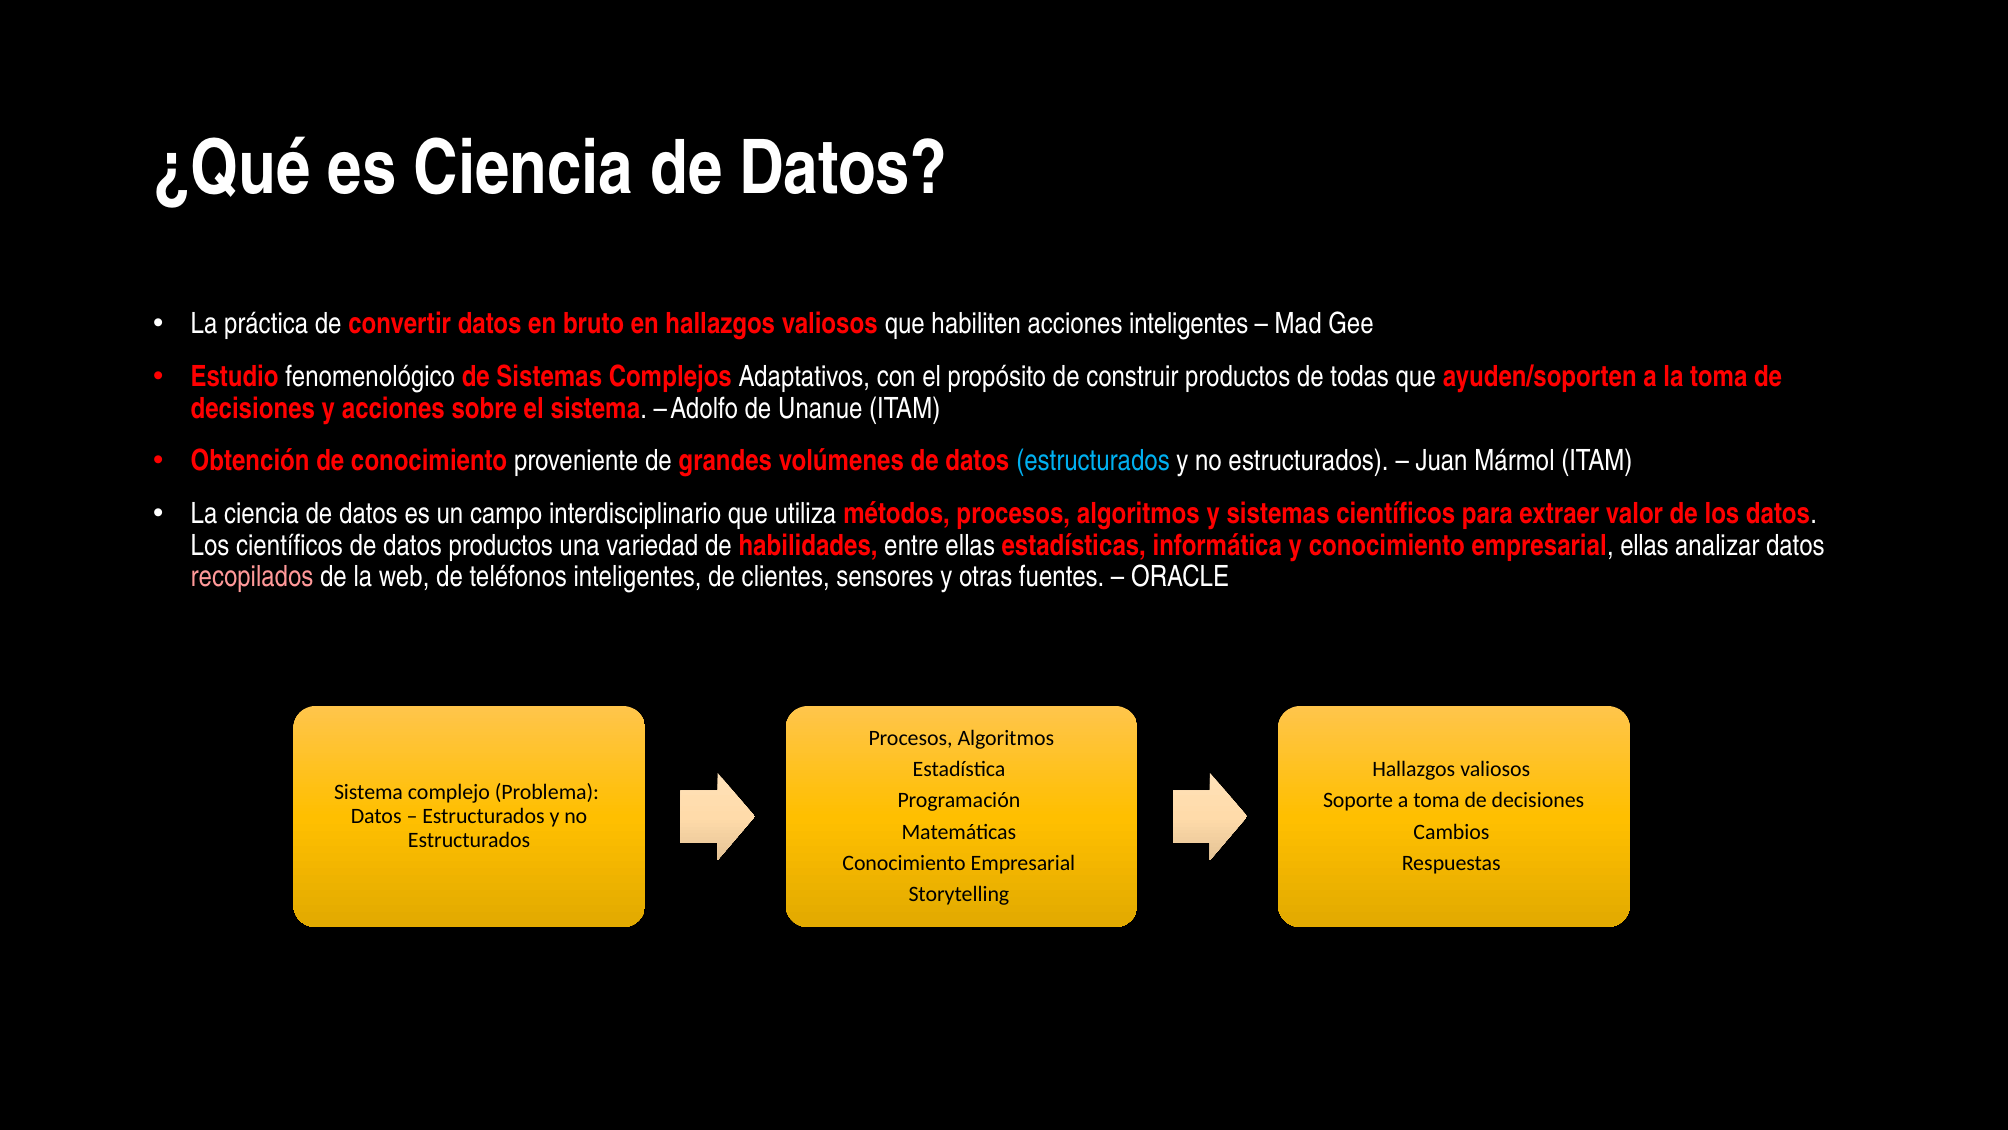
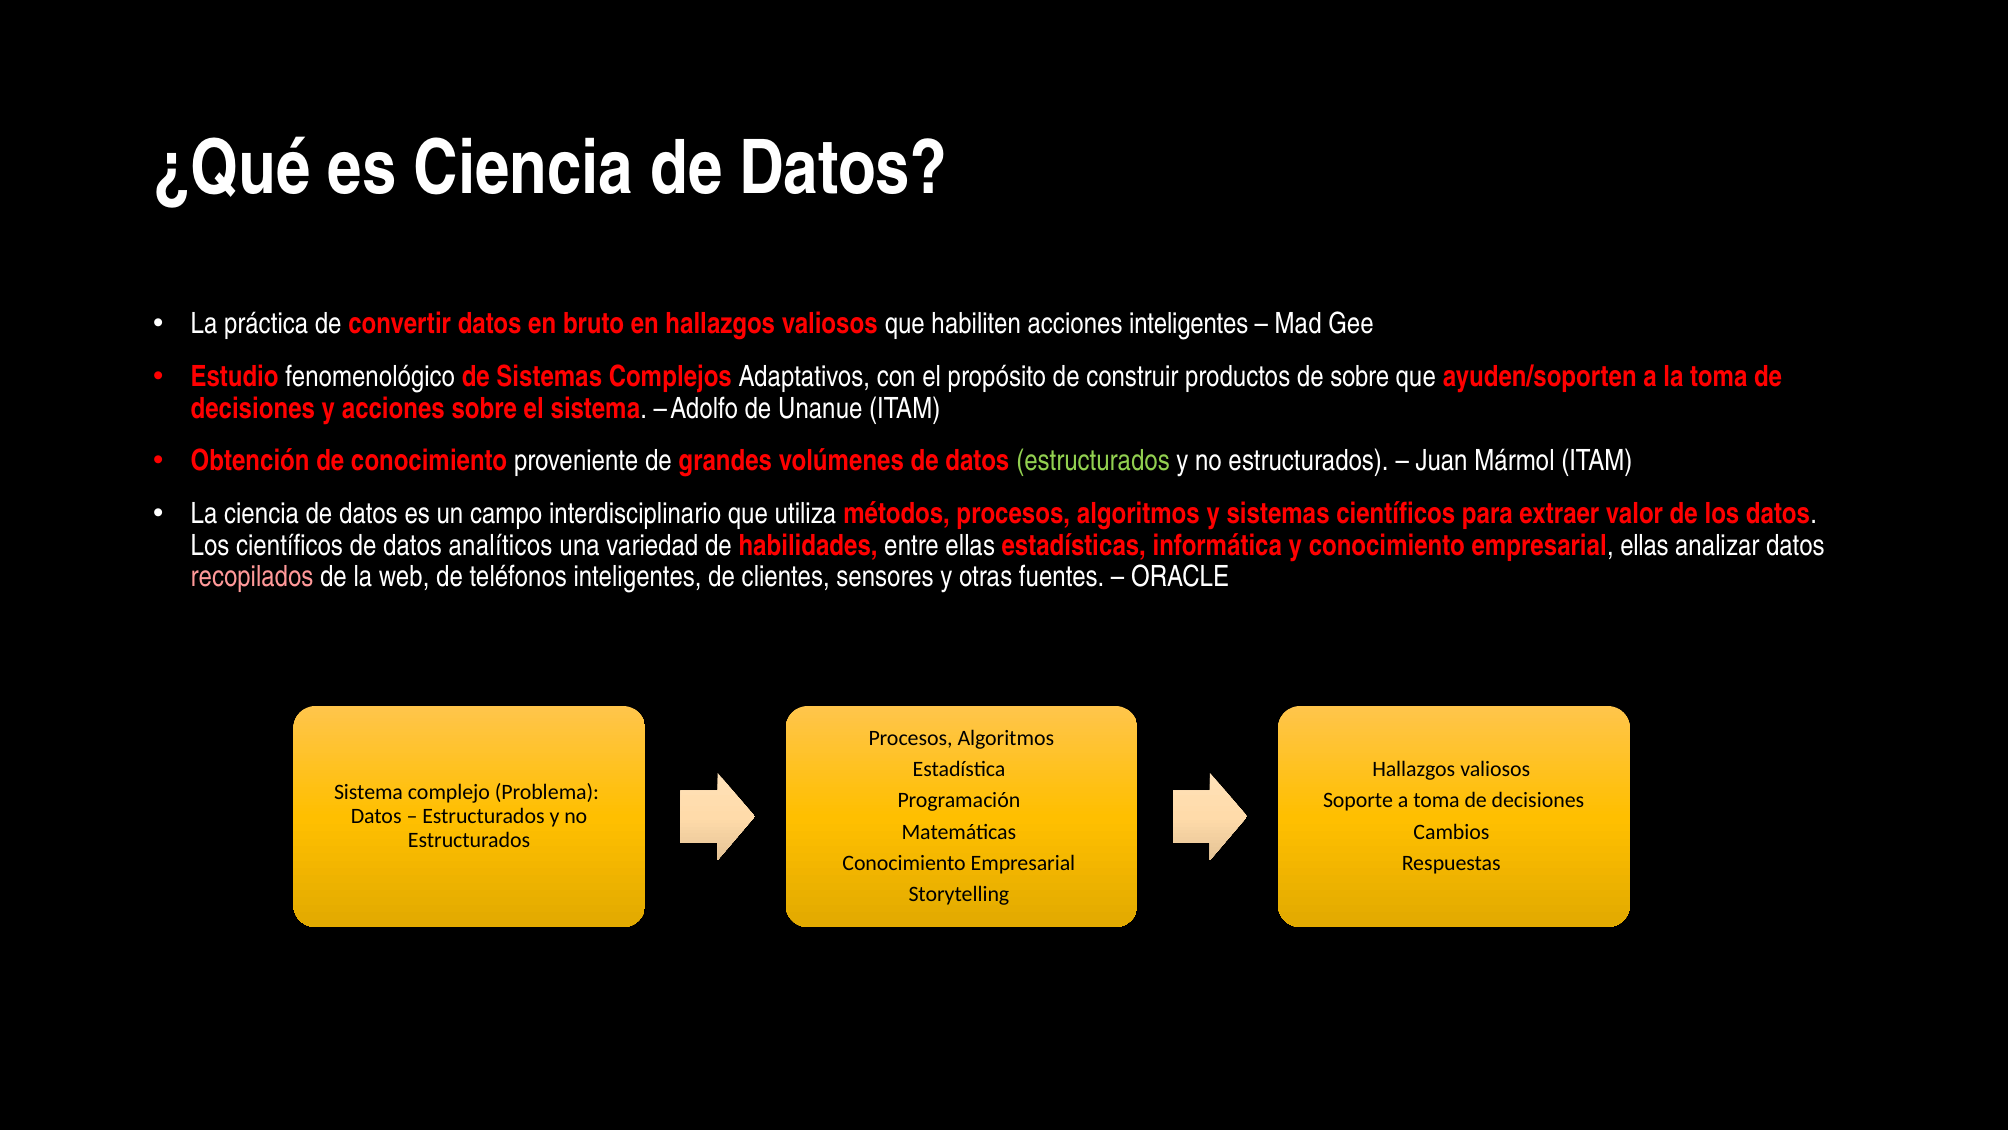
de todas: todas -> sobre (1360, 377)
estructurados colour: light blue -> light green (1093, 461)
datos productos: productos -> analíticos (501, 545)
